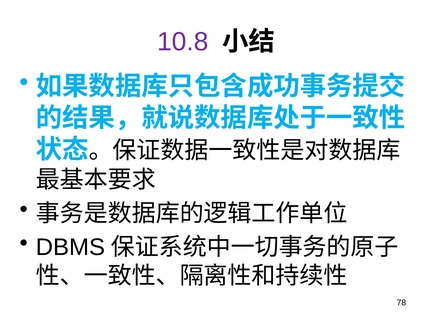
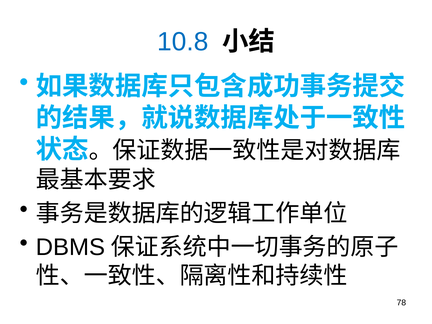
10.8 colour: purple -> blue (183, 42)
